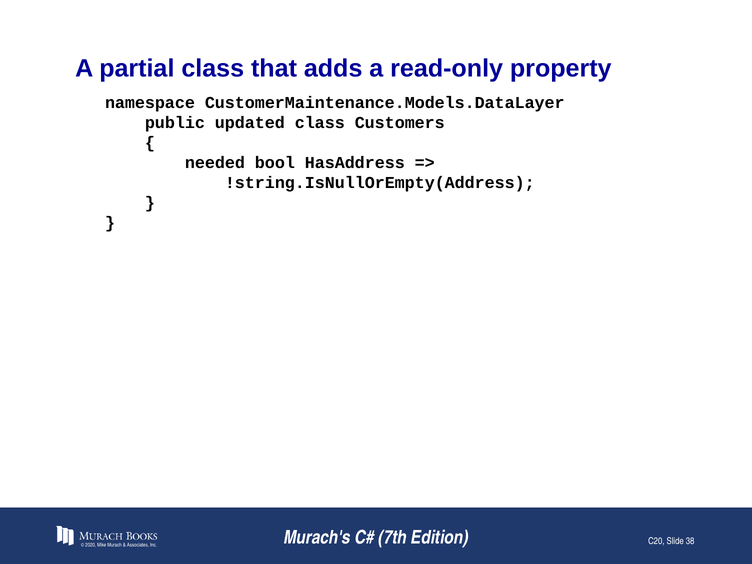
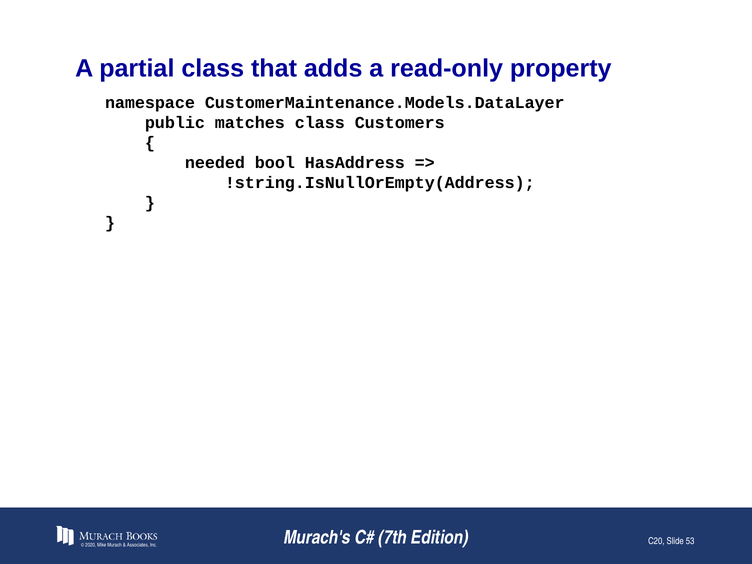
updated: updated -> matches (250, 123)
38: 38 -> 53 (690, 541)
